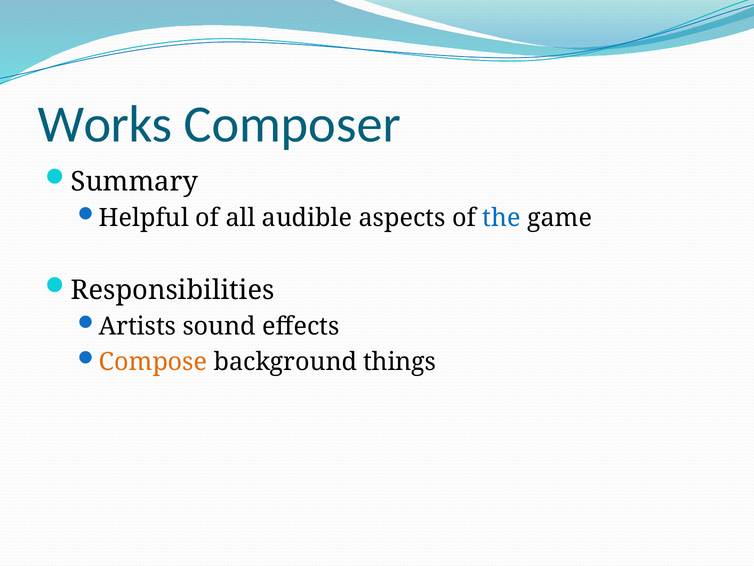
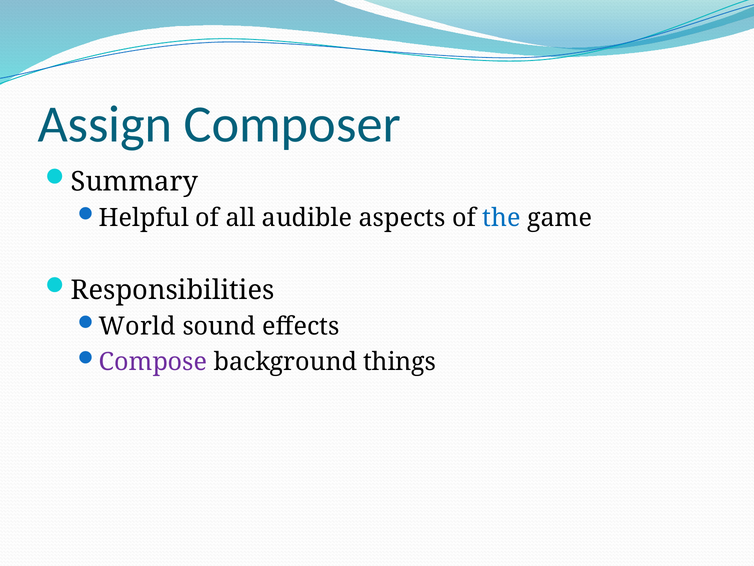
Works: Works -> Assign (105, 125)
Artists: Artists -> World (137, 326)
Compose colour: orange -> purple (153, 361)
